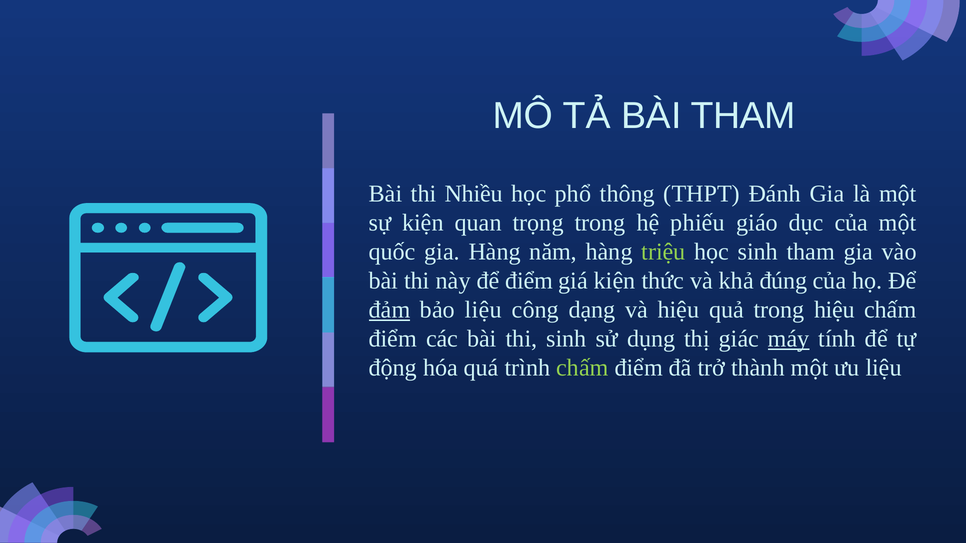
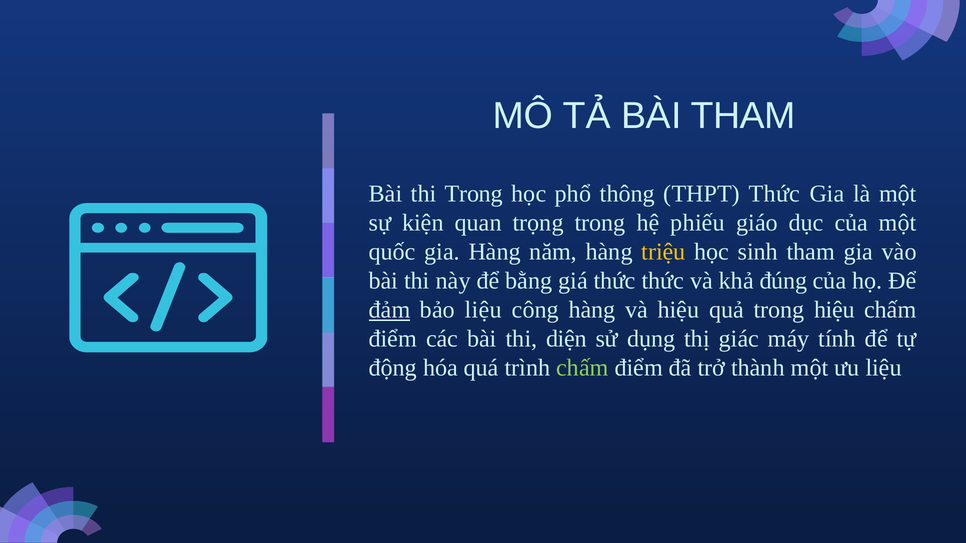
thi Nhiều: Nhiều -> Trong (474, 194)
THPT Đánh: Đánh -> Thức (775, 194)
triệu colour: light green -> yellow (663, 252)
để điểm: điểm -> bằng (529, 281)
giá kiện: kiện -> thức (615, 281)
công dạng: dạng -> hàng (592, 310)
thi sinh: sinh -> diện (566, 339)
máy underline: present -> none (789, 339)
